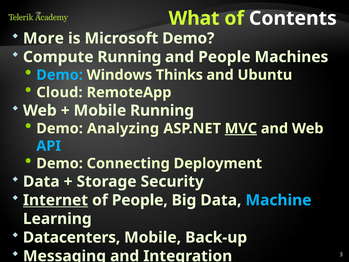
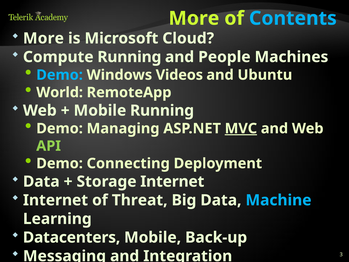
What: What -> More (194, 18)
Contents colour: white -> light blue (293, 18)
Microsoft Demo: Demo -> Cloud (188, 38)
Thinks: Thinks -> Videos (179, 75)
Cloud: Cloud -> World (60, 92)
Analyzing: Analyzing -> Managing (123, 128)
API colour: light blue -> light green (49, 146)
Storage Security: Security -> Internet (172, 181)
Internet underline: present -> none (55, 200)
of People: People -> Threat (140, 200)
